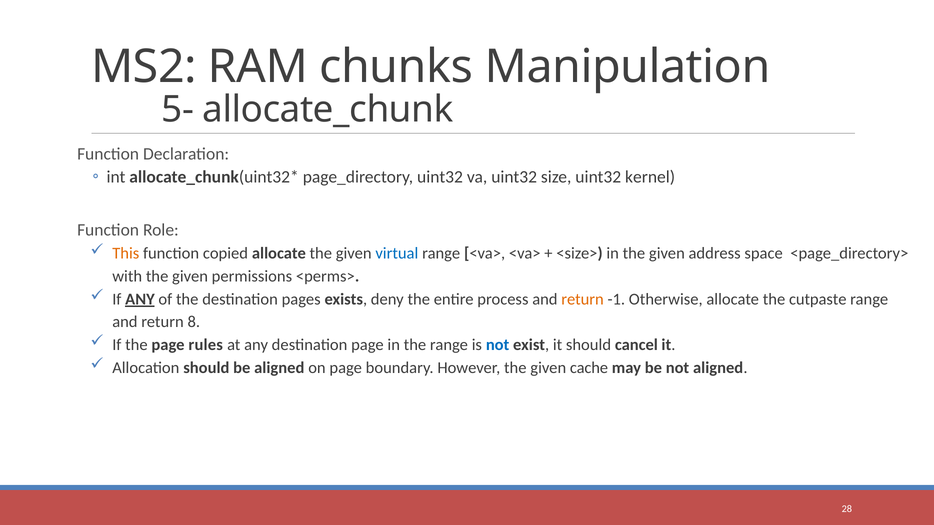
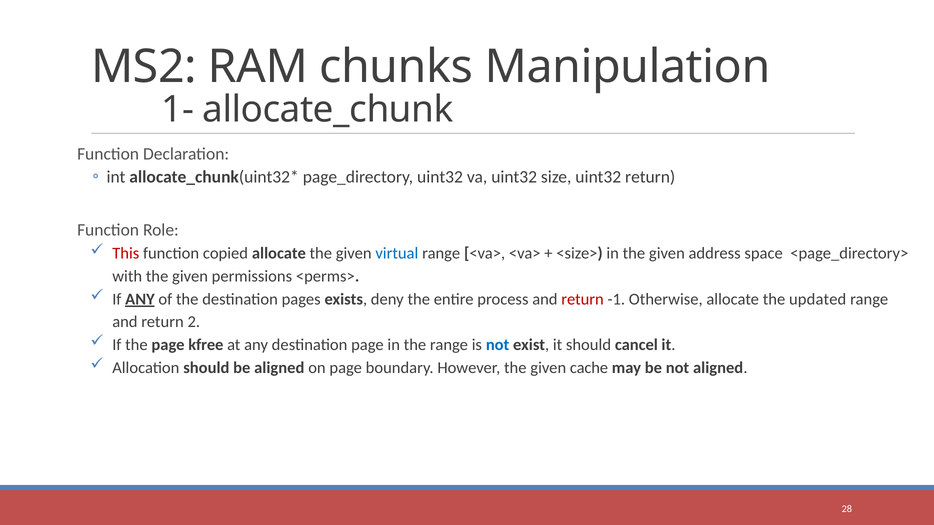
5-: 5- -> 1- (178, 110)
uint32 kernel: kernel -> return (650, 177)
This colour: orange -> red (126, 254)
return colour: orange -> red (583, 299)
cutpaste: cutpaste -> updated (818, 299)
8: 8 -> 2 (194, 322)
rules: rules -> kfree (206, 345)
